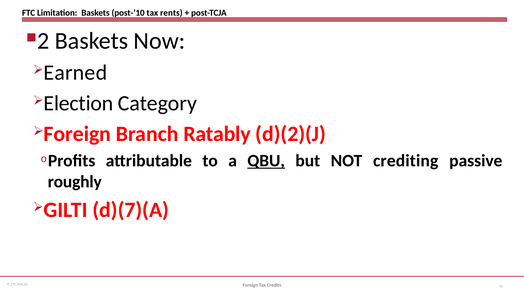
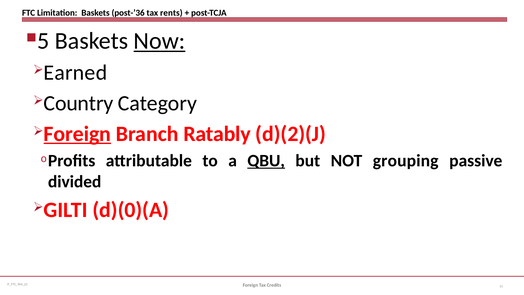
post-’10: post-’10 -> post-’36 (128, 13)
2: 2 -> 5 (43, 41)
Now underline: none -> present (159, 41)
Election: Election -> Country (78, 103)
Foreign underline: none -> present (77, 134)
crediting: crediting -> grouping (406, 161)
roughly: roughly -> divided (75, 182)
d)(7)(A: d)(7)(A -> d)(0)(A (131, 210)
